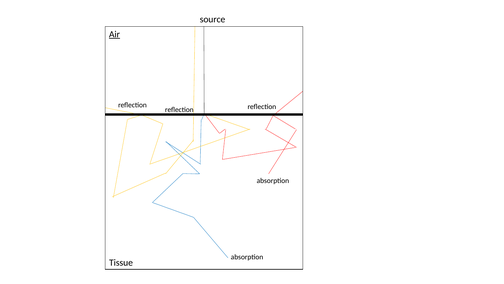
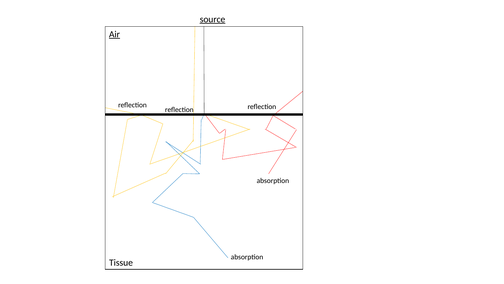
source underline: none -> present (213, 19)
